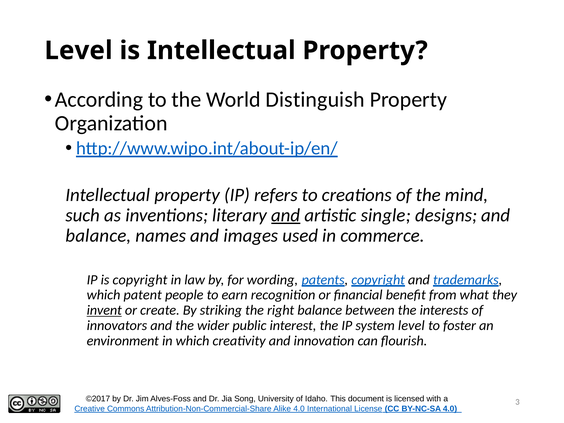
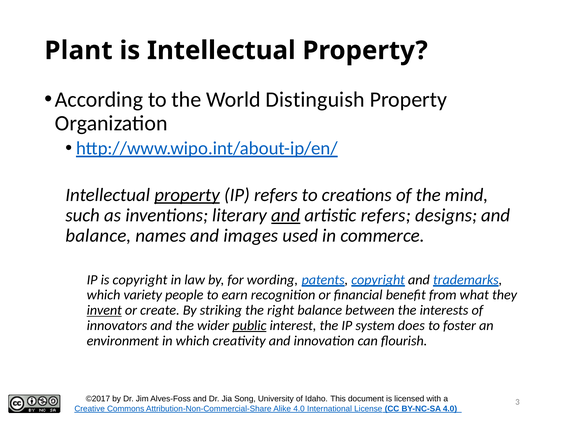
Level: Level -> Plant (79, 51)
property underline: none -> present (187, 195)
artistic single: single -> refers (386, 215)
patent: patent -> variety (143, 295)
public underline: none -> present (249, 325)
system level: level -> does (411, 325)
